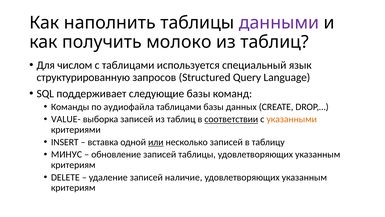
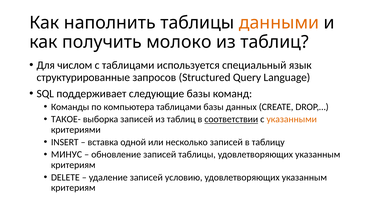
данными colour: purple -> orange (279, 23)
структурированную: структурированную -> структурированные (83, 77)
аудиофайла: аудиофайла -> компьютера (129, 107)
VALUE-: VALUE- -> ТАКОЕ- (66, 119)
или underline: present -> none (156, 142)
наличие: наличие -> условию (184, 177)
